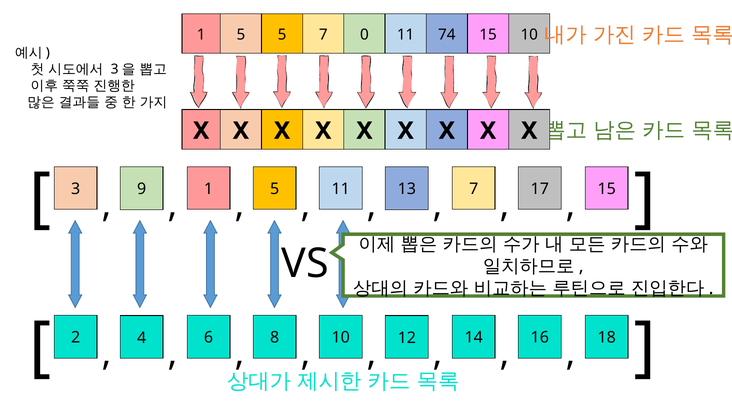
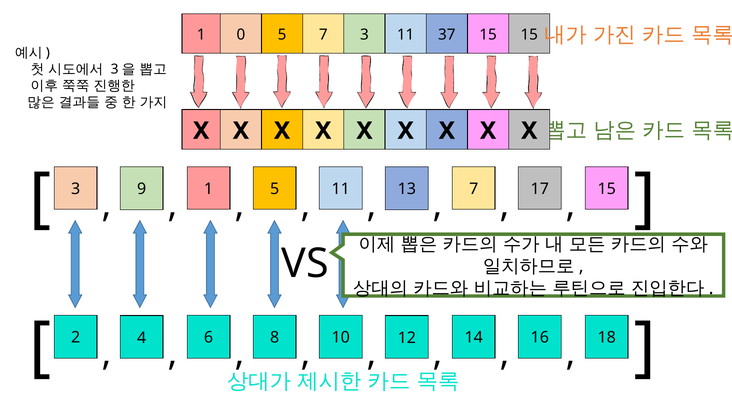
1 5: 5 -> 0 (241, 34)
7 0: 0 -> 3 (364, 34)
74: 74 -> 37 (447, 34)
15 10: 10 -> 15 (529, 34)
